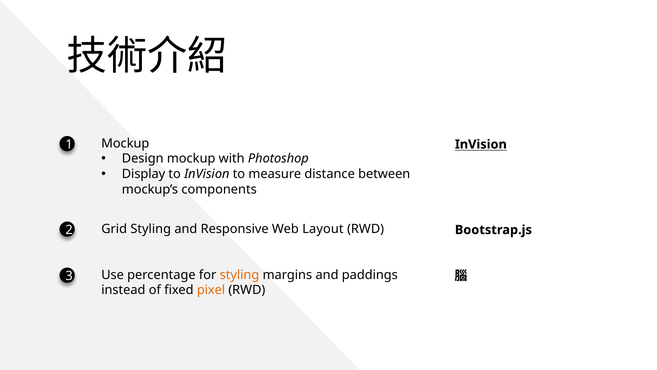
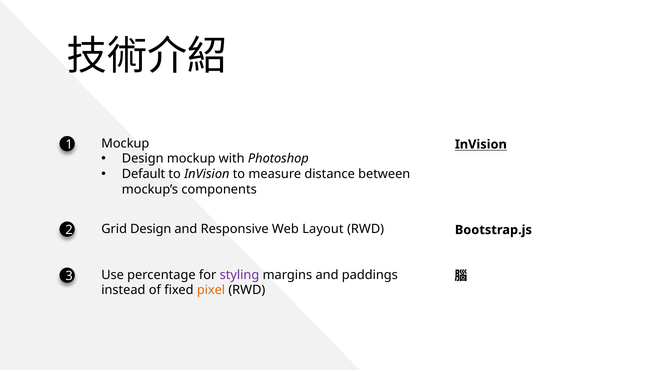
Display: Display -> Default (144, 174)
Grid Styling: Styling -> Design (151, 229)
styling colour: orange -> purple (239, 275)
